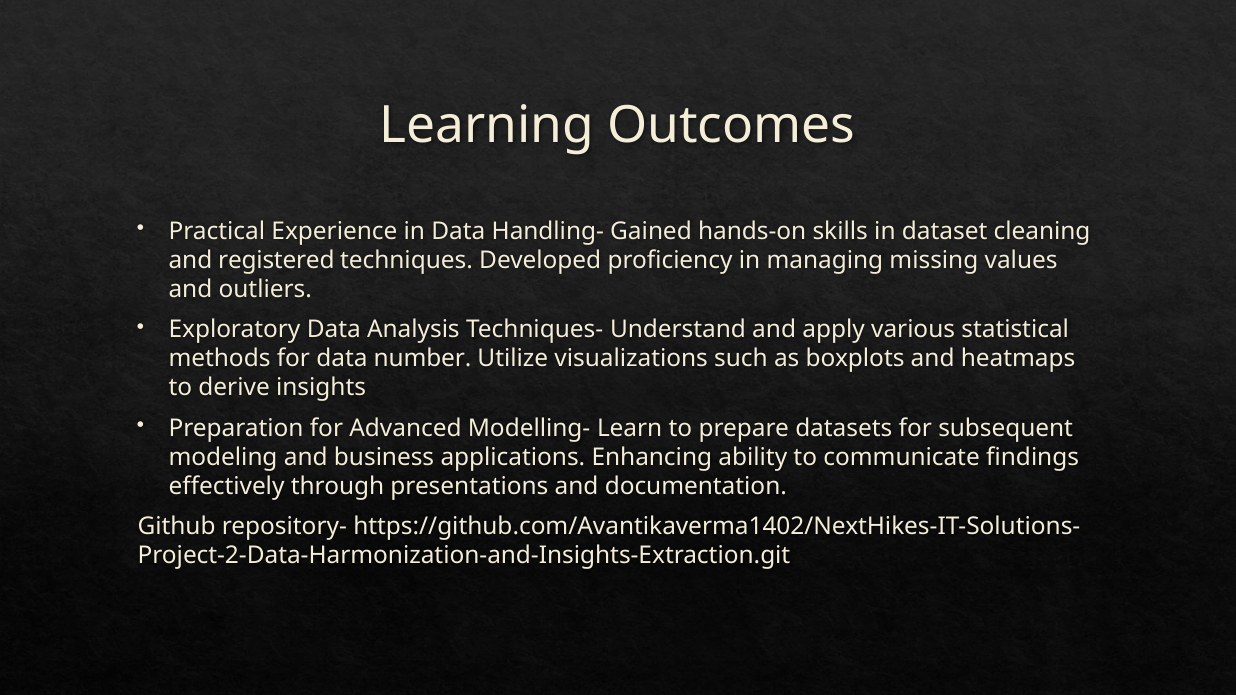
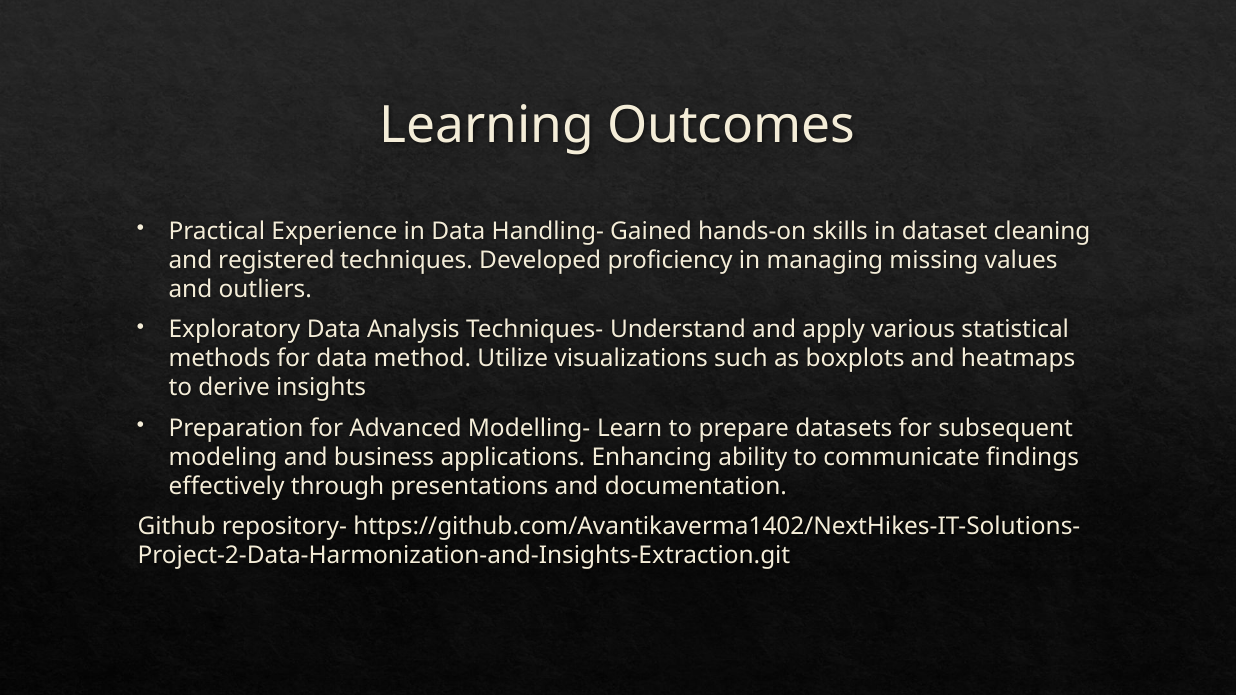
number: number -> method (422, 359)
